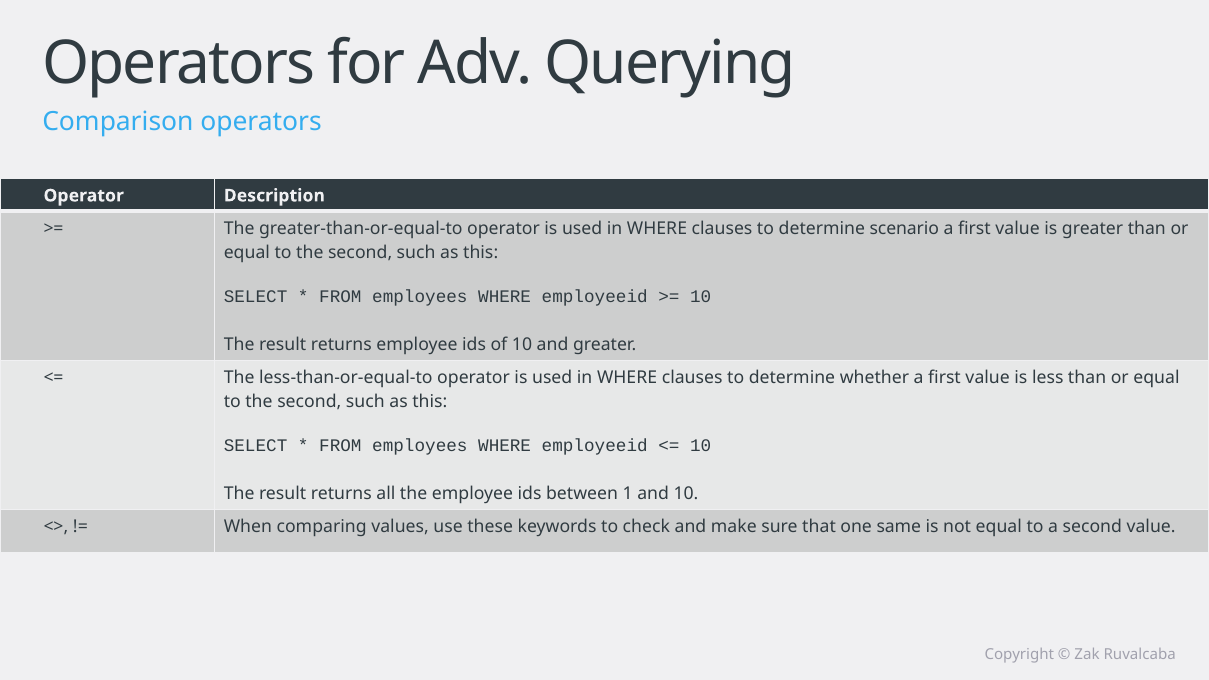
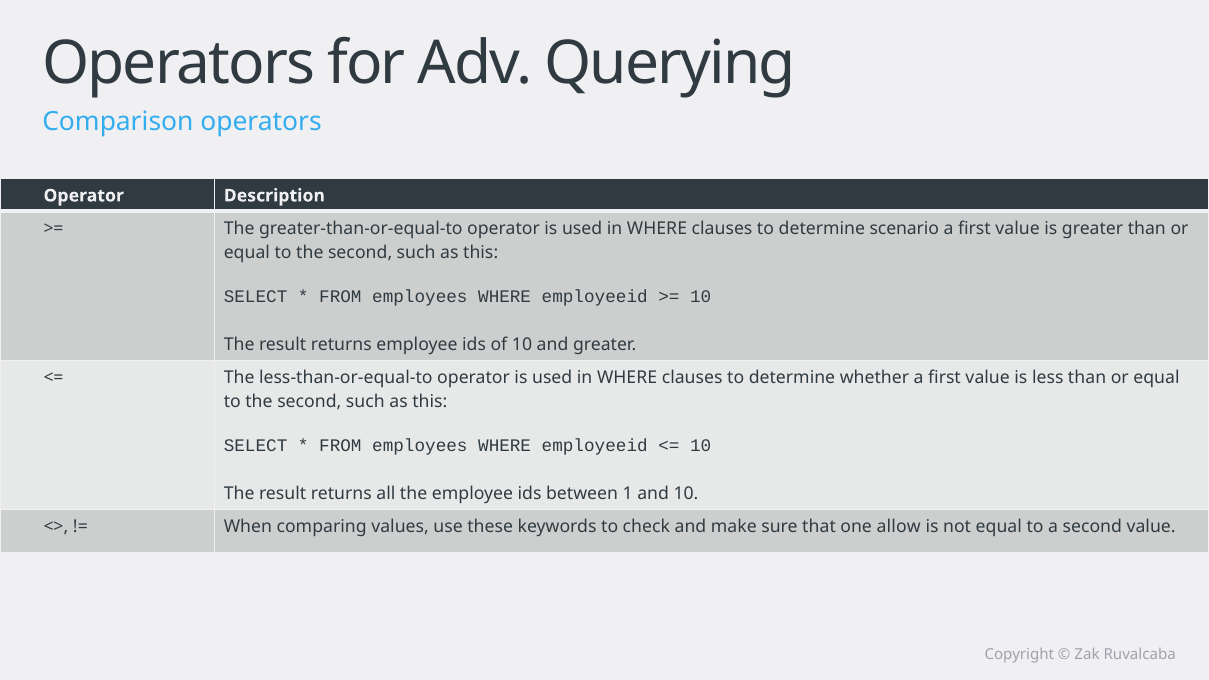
same: same -> allow (899, 527)
